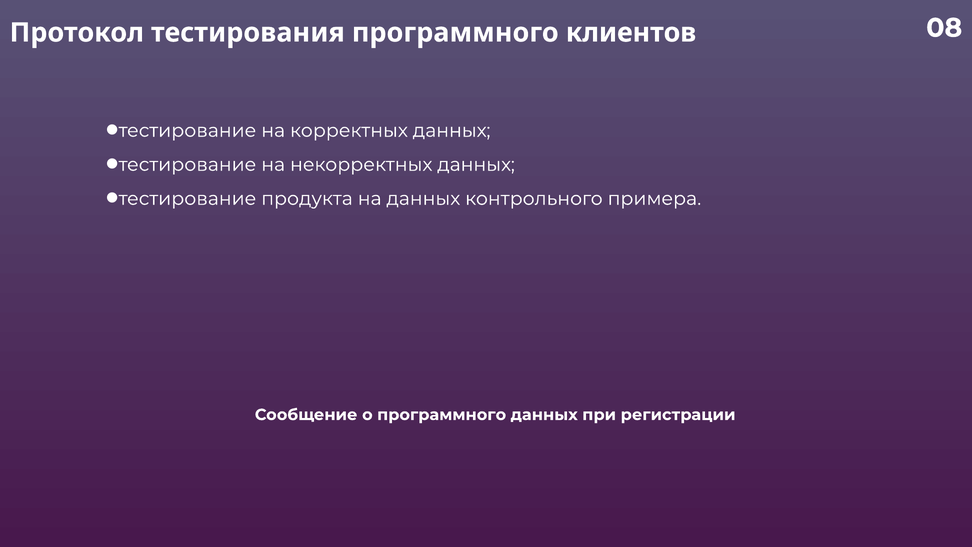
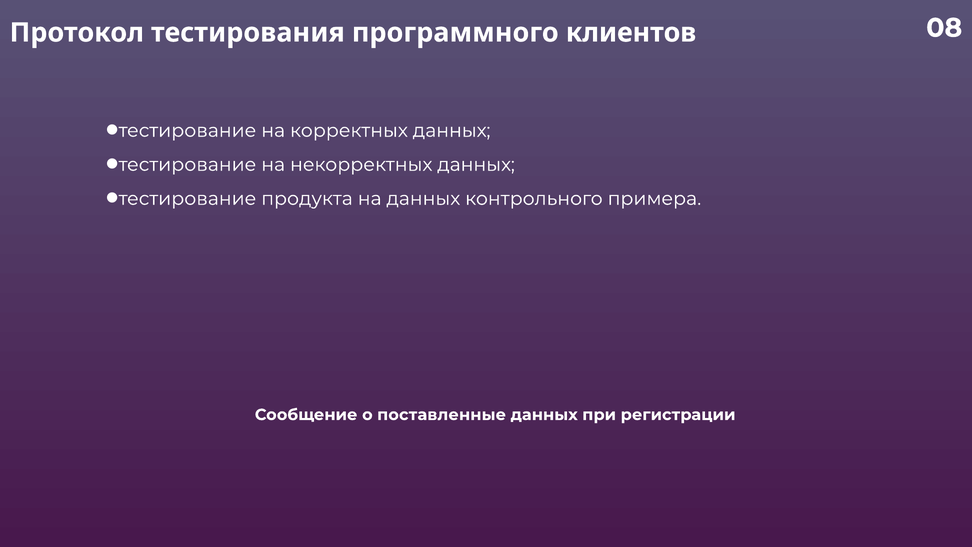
о программного: программного -> поставленные (442, 415)
